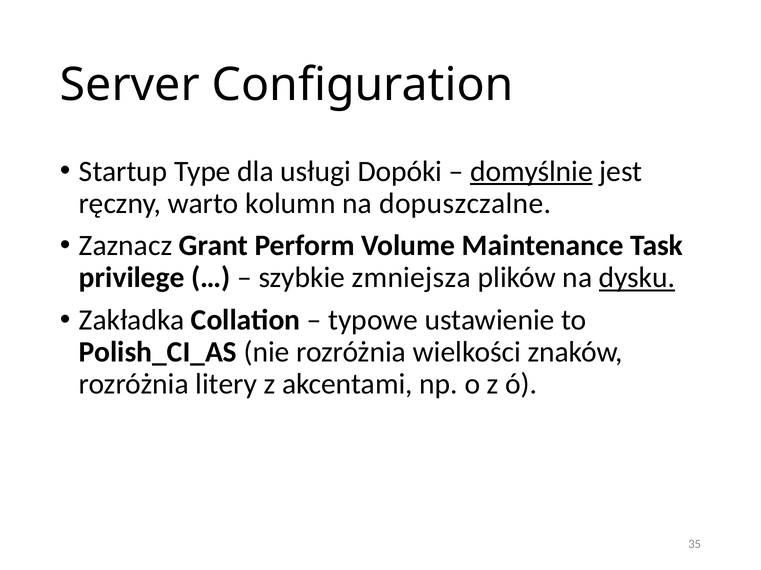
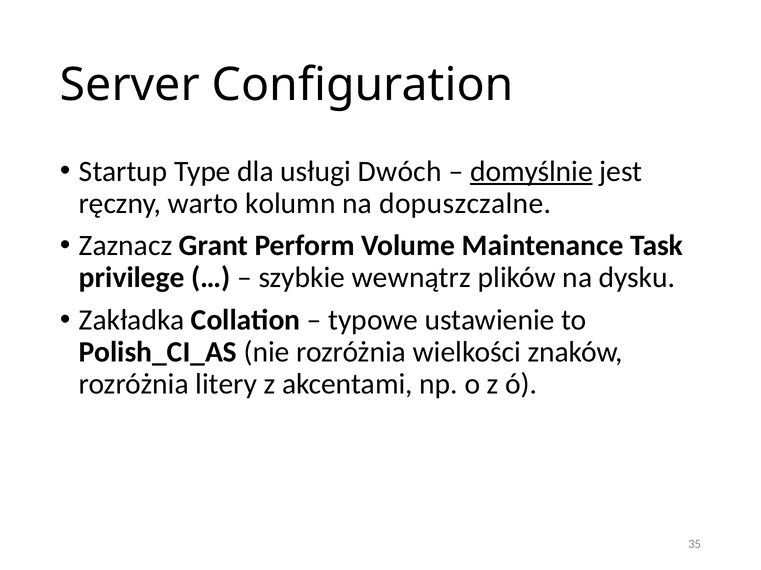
Dopóki: Dopóki -> Dwóch (400, 172)
zmniejsza: zmniejsza -> wewnątrz (411, 278)
dysku underline: present -> none (637, 278)
